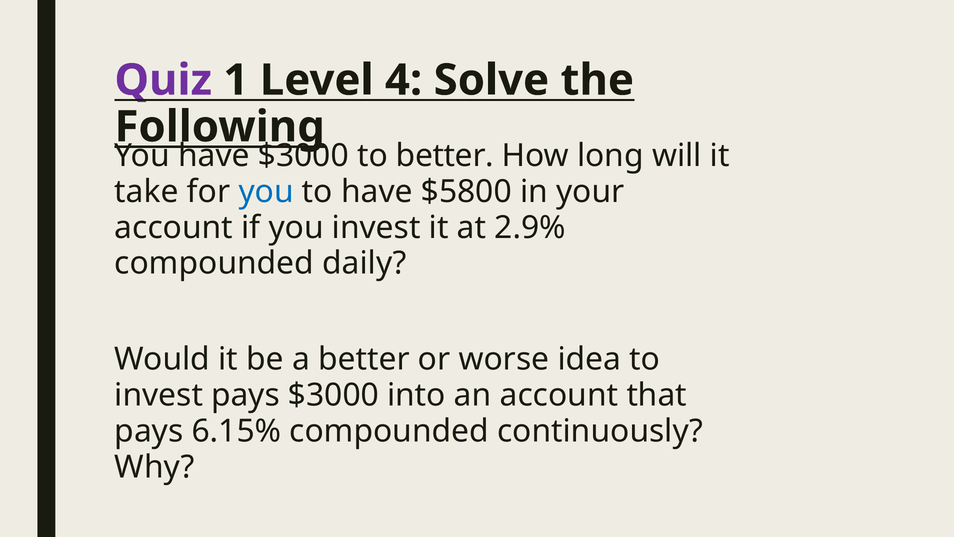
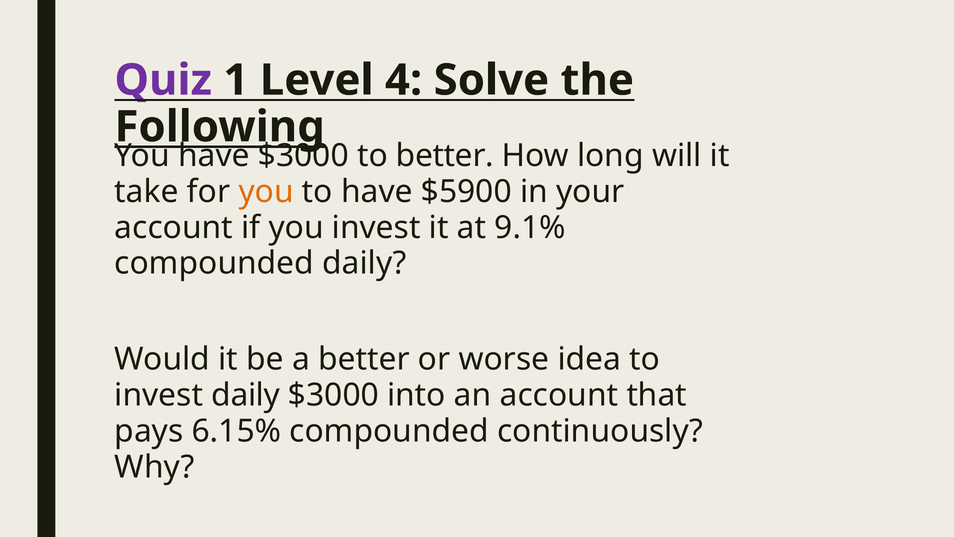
you colour: blue -> orange (266, 191)
$5800: $5800 -> $5900 (466, 191)
2.9%: 2.9% -> 9.1% (530, 227)
invest pays: pays -> daily (246, 395)
